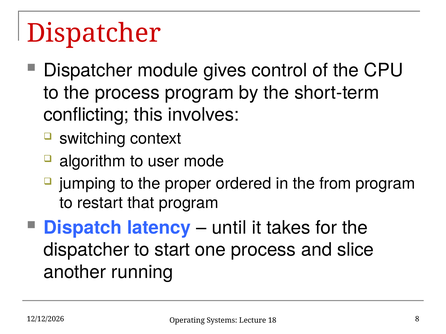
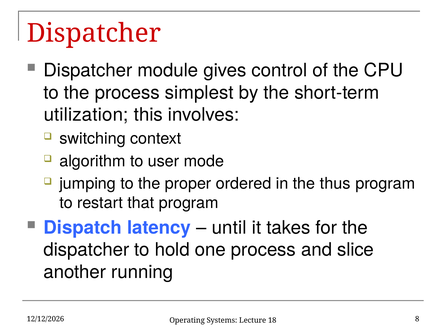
process program: program -> simplest (199, 93)
conflicting: conflicting -> utilization (86, 115)
from: from -> thus (335, 184)
start: start -> hold (172, 250)
